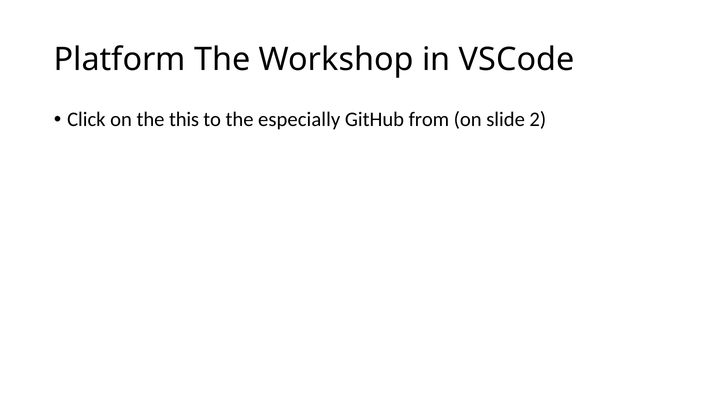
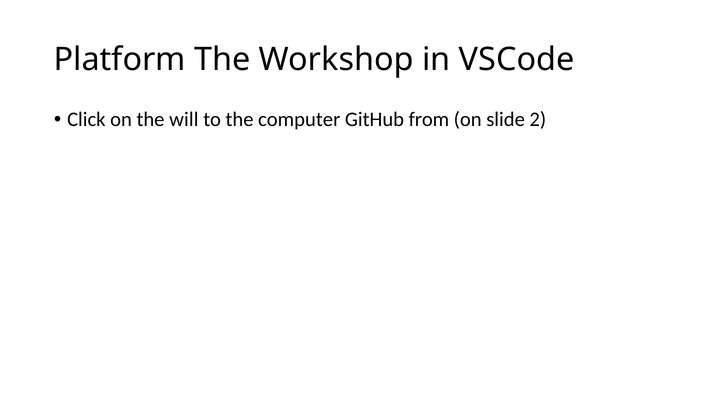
this: this -> will (184, 120)
especially: especially -> computer (299, 120)
